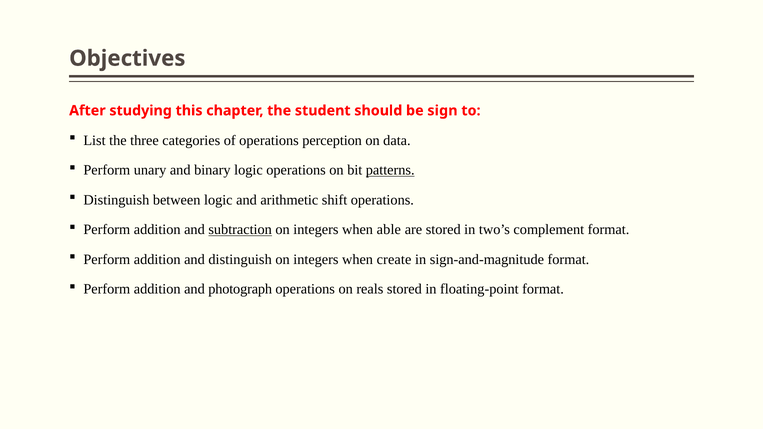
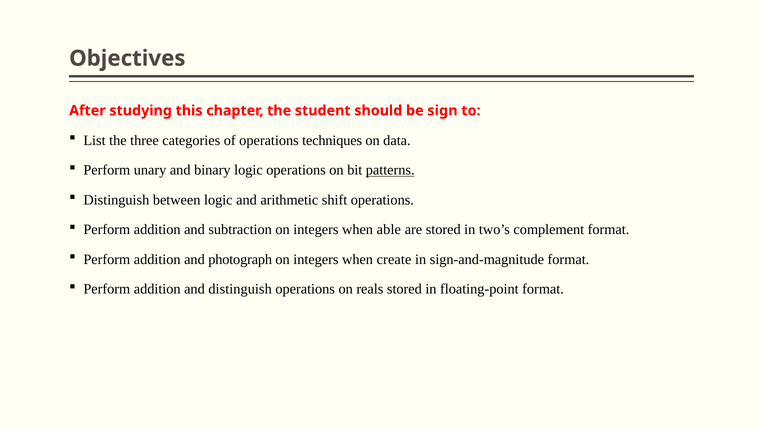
perception: perception -> techniques (332, 140)
subtraction underline: present -> none (240, 230)
and distinguish: distinguish -> photograph (240, 259)
and photograph: photograph -> distinguish (240, 289)
